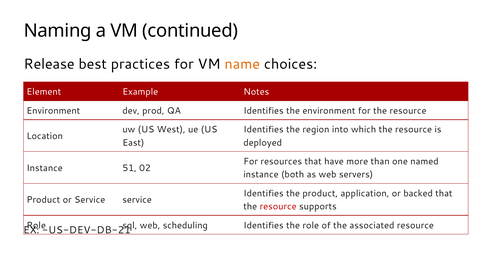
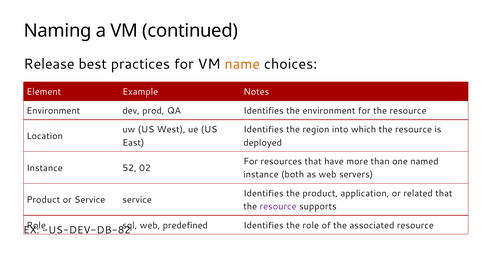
51: 51 -> 52 (129, 168)
backed: backed -> related (418, 193)
resource colour: red -> purple (278, 206)
scheduling: scheduling -> predefined (185, 225)
US-DEV-DB-21: US-DEV-DB-21 -> US-DEV-DB-82 (86, 230)
